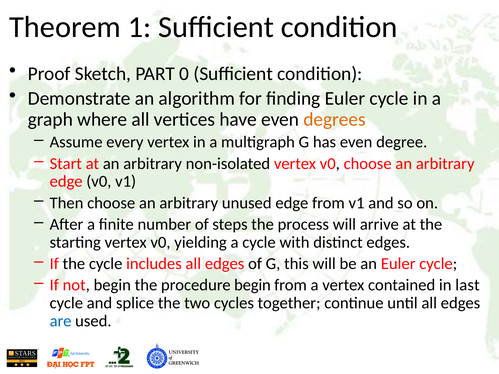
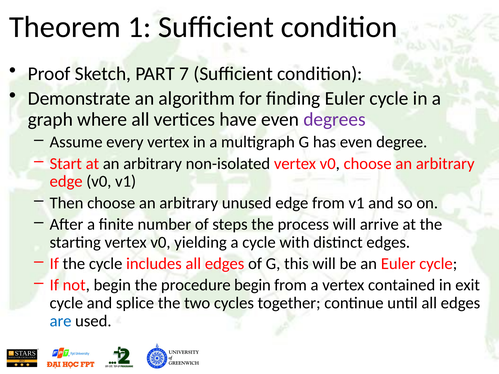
0: 0 -> 7 (184, 74)
degrees colour: orange -> purple (335, 120)
last: last -> exit (468, 285)
